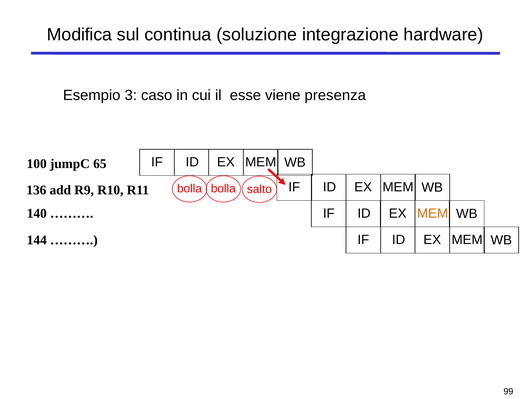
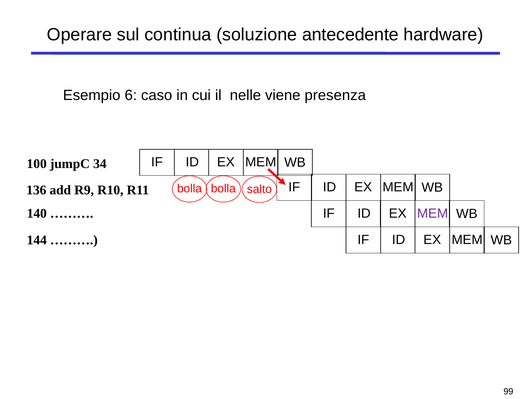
Modifica: Modifica -> Operare (79, 34)
integrazione: integrazione -> antecedente (350, 34)
3: 3 -> 6 (131, 95)
esse: esse -> nelle (245, 95)
65: 65 -> 34 (100, 164)
MEM colour: orange -> purple (433, 213)
